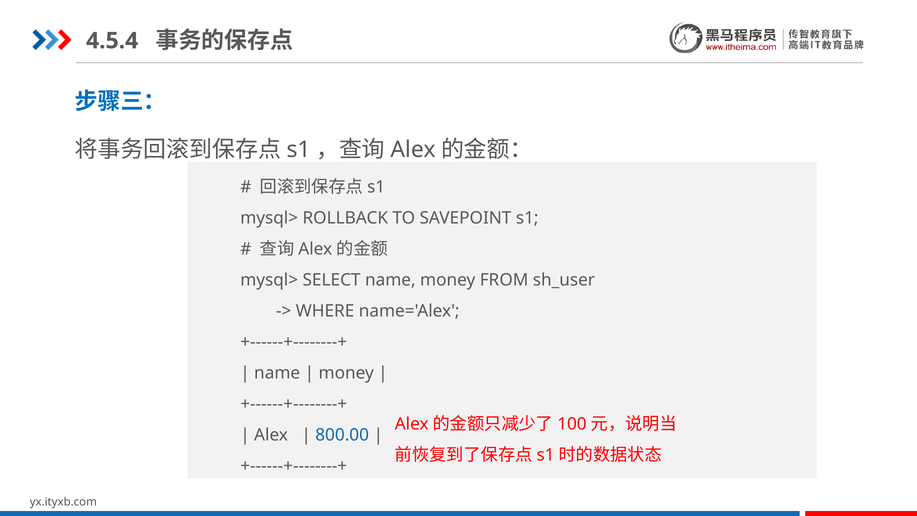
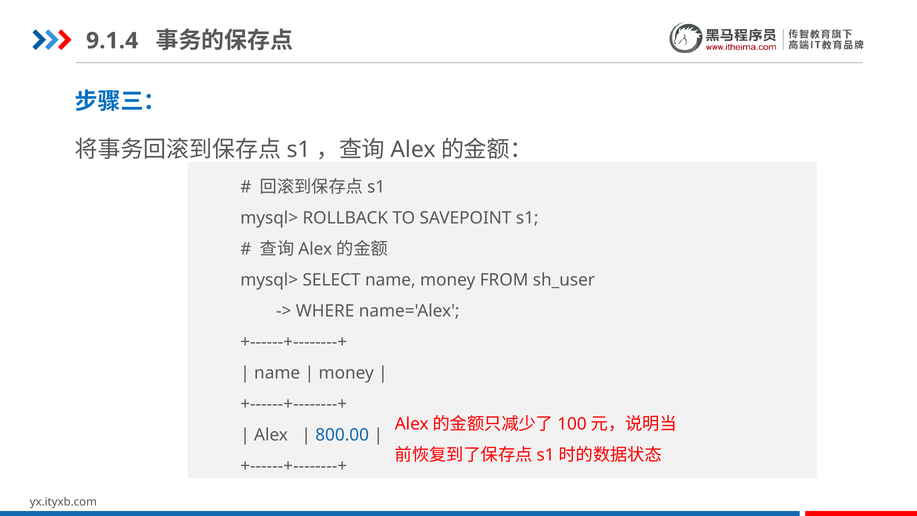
4.5.4: 4.5.4 -> 9.1.4 (112, 41)
